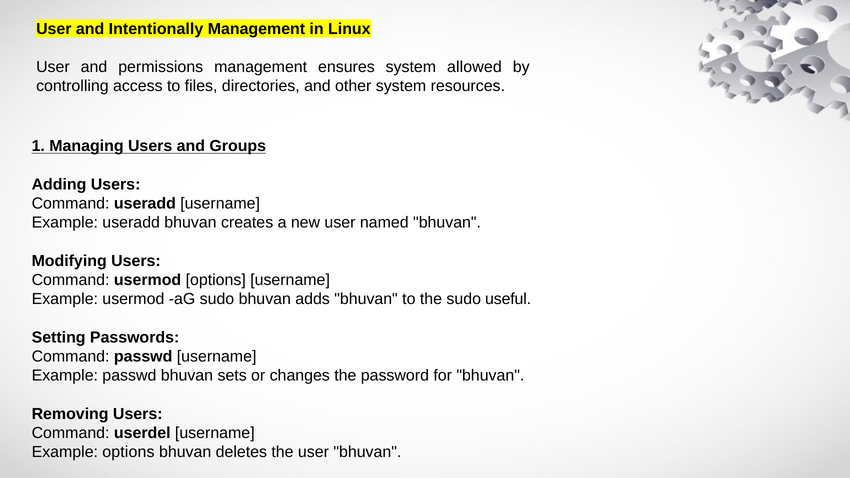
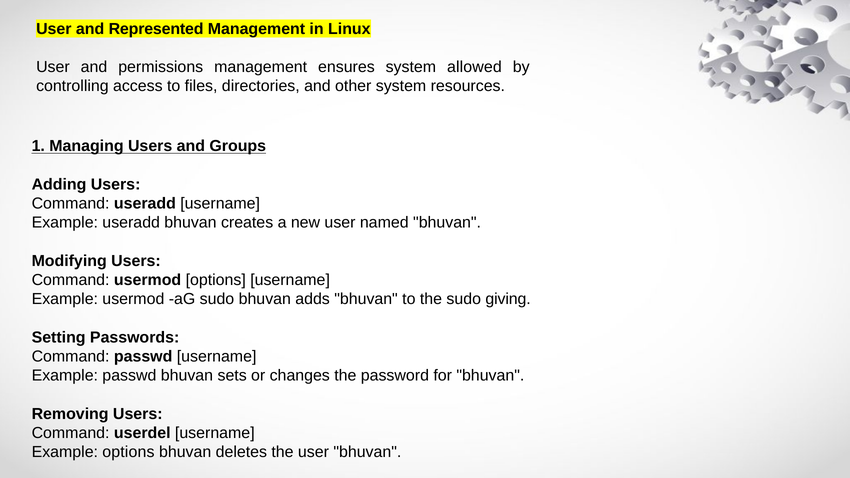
Intentionally: Intentionally -> Represented (156, 29)
useful: useful -> giving (508, 299)
